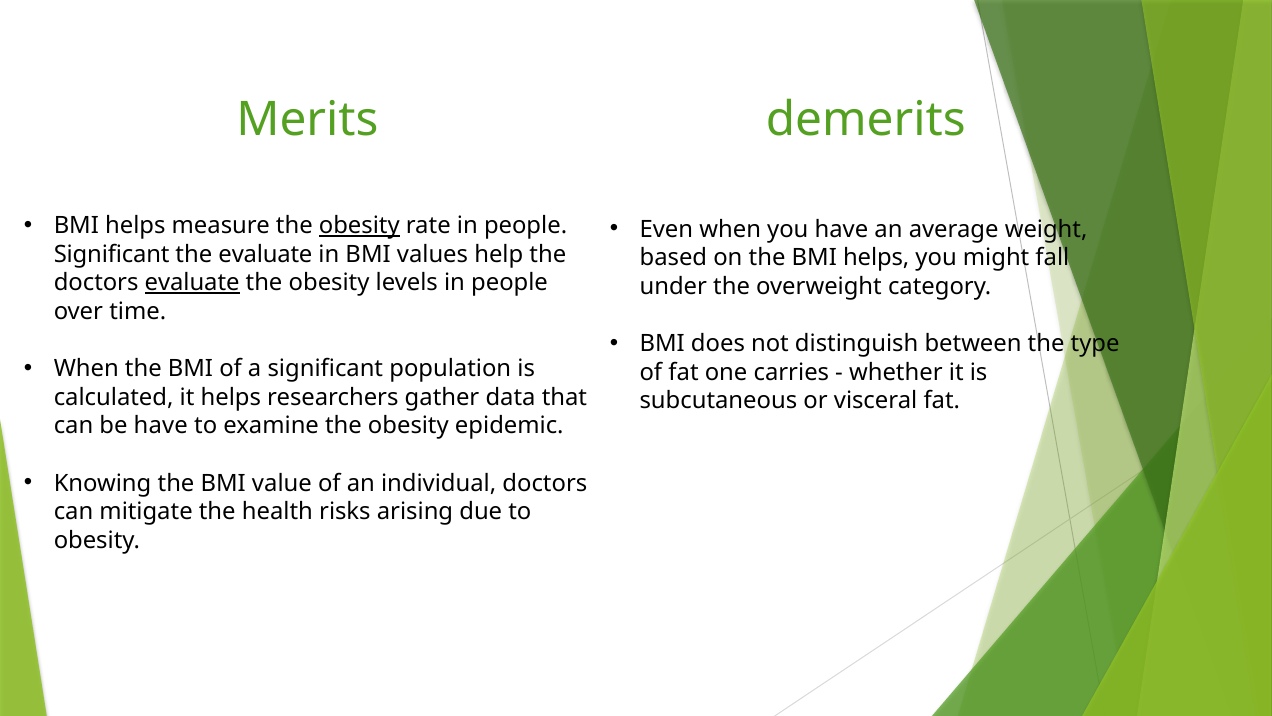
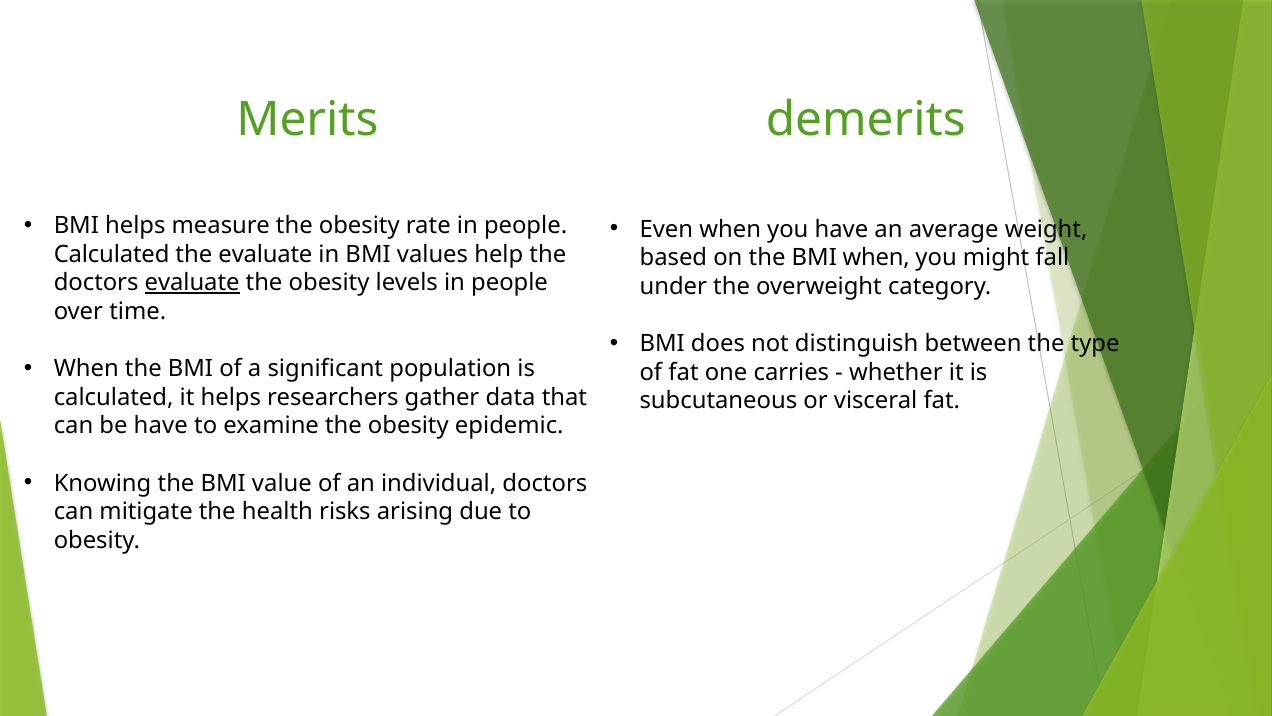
obesity underline: present -> none (359, 225)
Significant: Significant -> Calculated (112, 254)
the BMI helps: helps -> when (876, 258)
